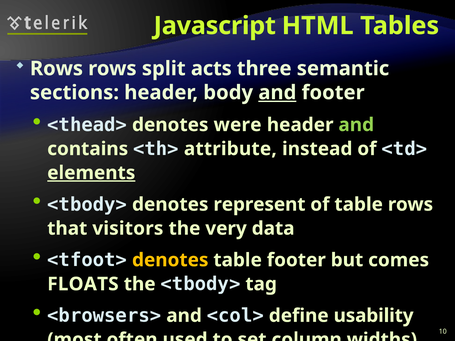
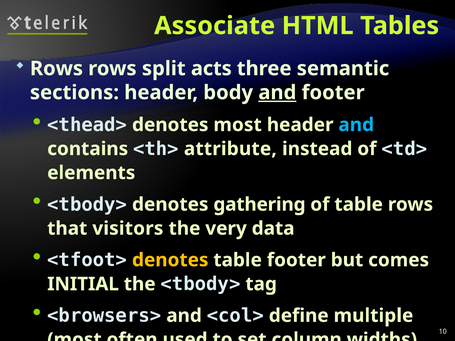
Javascript: Javascript -> Associate (215, 26)
denotes were: were -> most (238, 125)
and colour: light green -> light blue (356, 125)
elements underline: present -> none (91, 173)
represent: represent -> gathering (259, 205)
FLOATS: FLOATS -> INITIAL (83, 284)
usability: usability -> multiple (373, 316)
